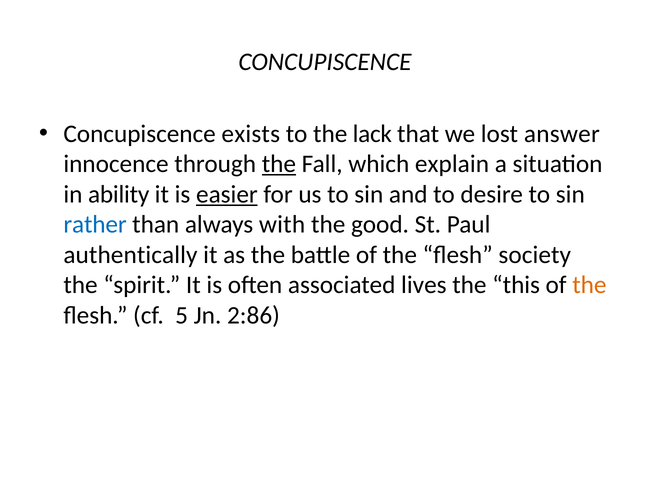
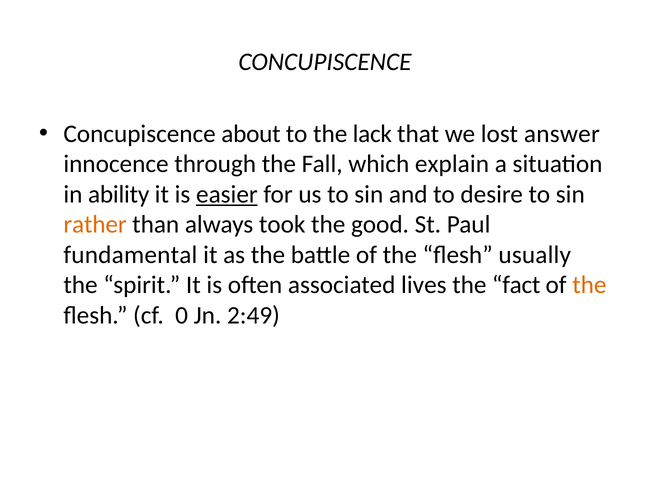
exists: exists -> about (251, 134)
the underline: present -> none (279, 164)
rather colour: blue -> orange (95, 225)
with: with -> took (282, 225)
authentically: authentically -> fundamental (130, 255)
society: society -> usually (535, 255)
this: this -> fact (516, 285)
5: 5 -> 0 (182, 316)
2:86: 2:86 -> 2:49 (253, 316)
